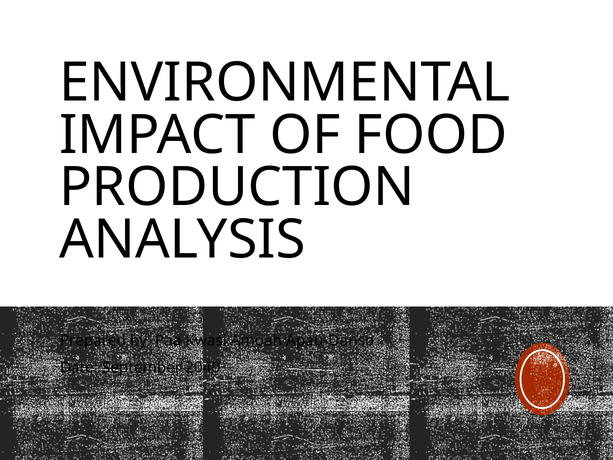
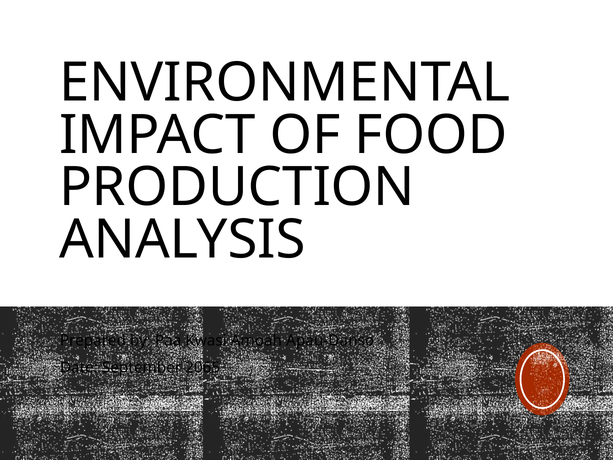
2040: 2040 -> 2065 (203, 367)
